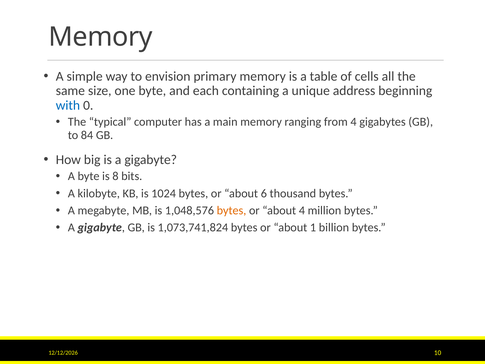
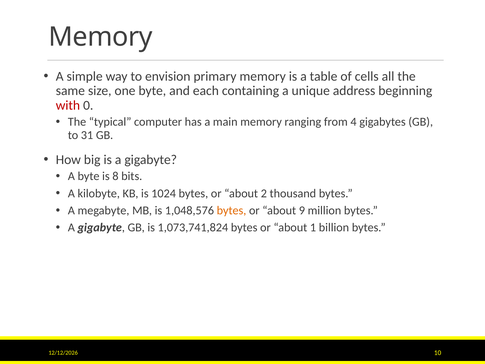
with colour: blue -> red (68, 105)
84: 84 -> 31 (87, 135)
6: 6 -> 2 (264, 193)
about 4: 4 -> 9 (302, 210)
